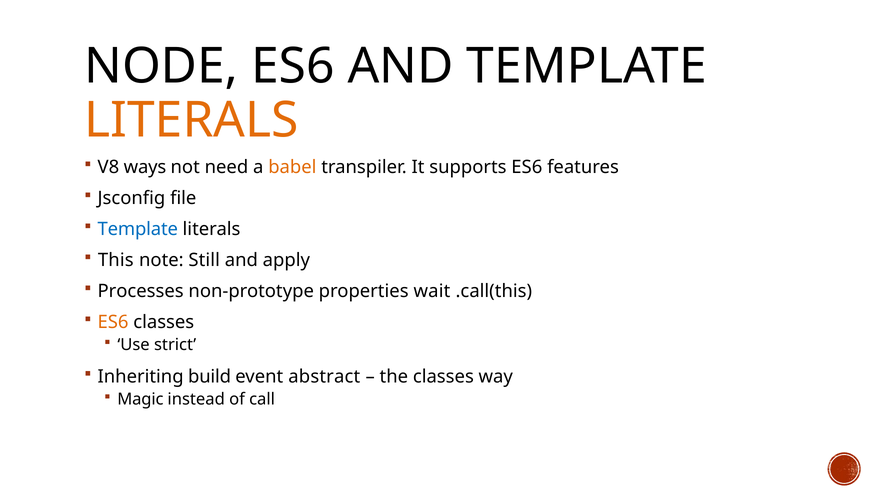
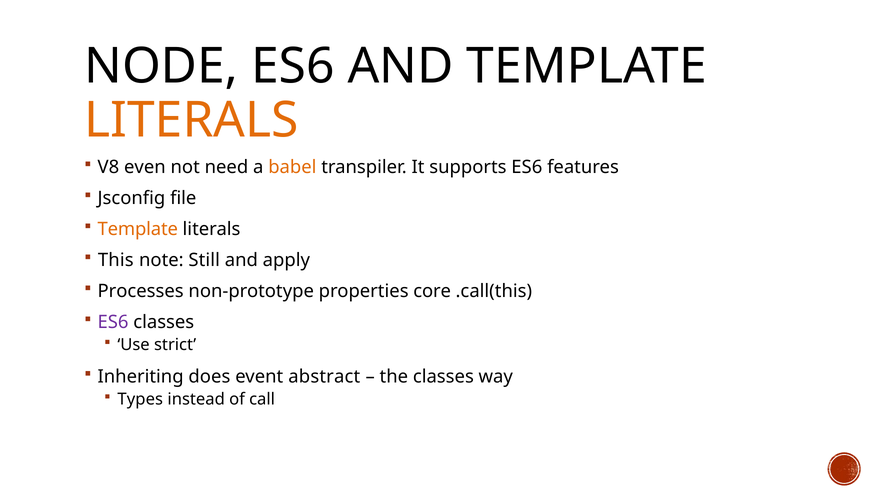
ways: ways -> even (145, 167)
Template colour: blue -> orange (138, 229)
wait: wait -> core (432, 291)
ES6 colour: orange -> purple (113, 322)
build: build -> does (209, 376)
Magic: Magic -> Types (140, 399)
